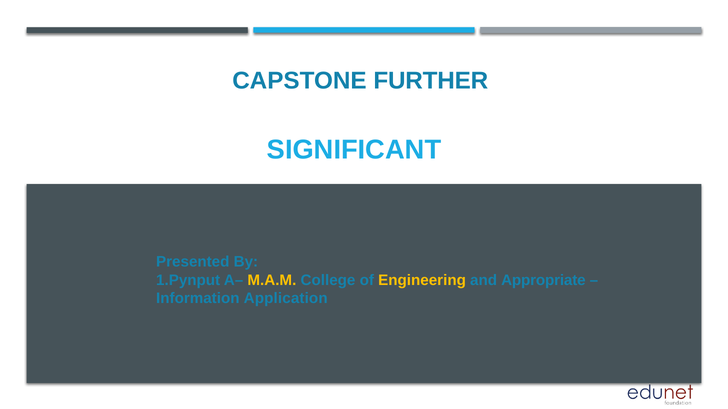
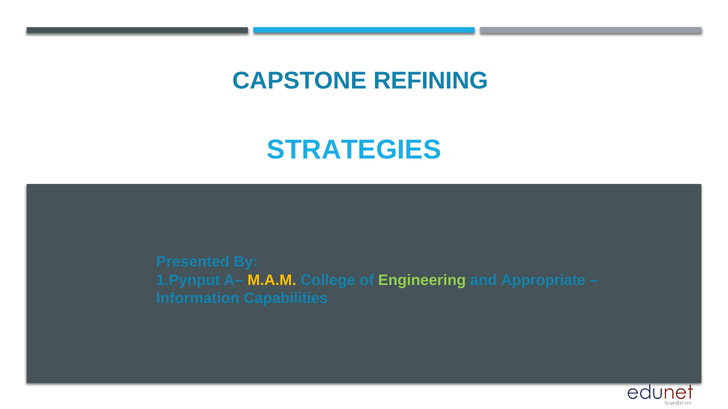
FURTHER: FURTHER -> REFINING (431, 81)
SIGNIFICANT: SIGNIFICANT -> STRATEGIES (354, 150)
Engineering colour: yellow -> light green (422, 281)
Application: Application -> Capabilities (286, 299)
